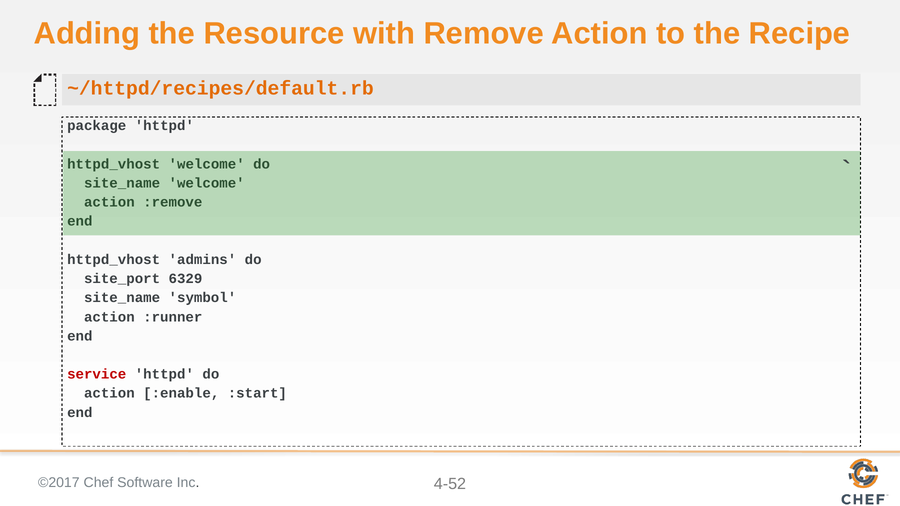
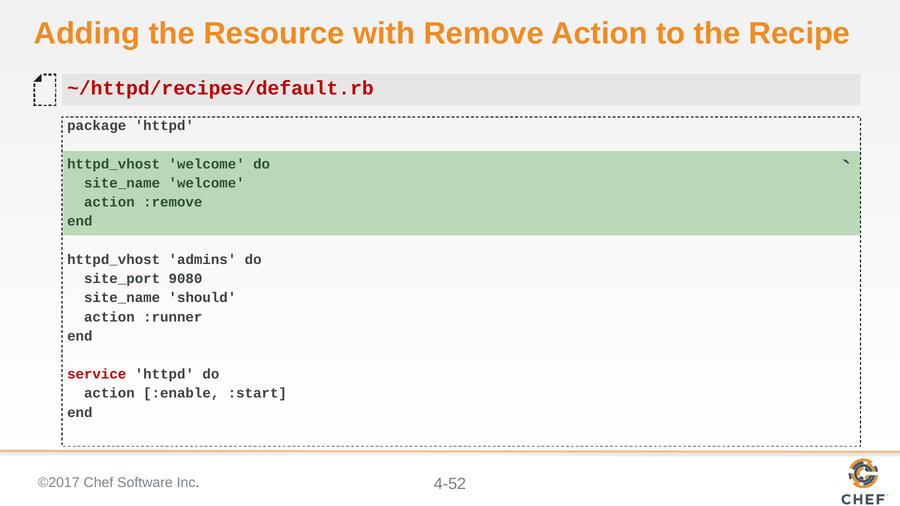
~/httpd/recipes/default.rb colour: orange -> red (220, 89)
6329: 6329 -> 9080 (185, 279)
symbol: symbol -> should (202, 298)
